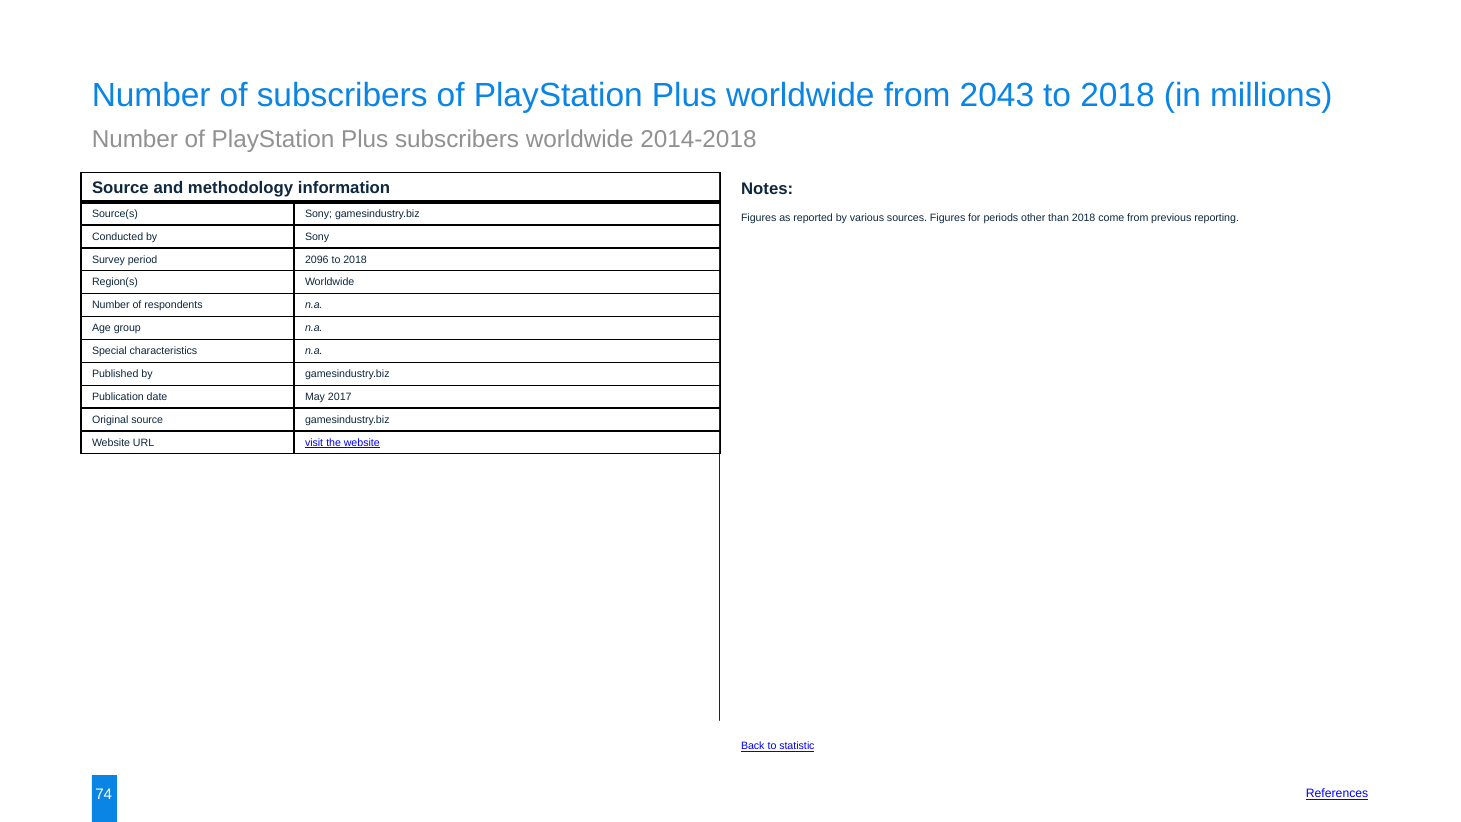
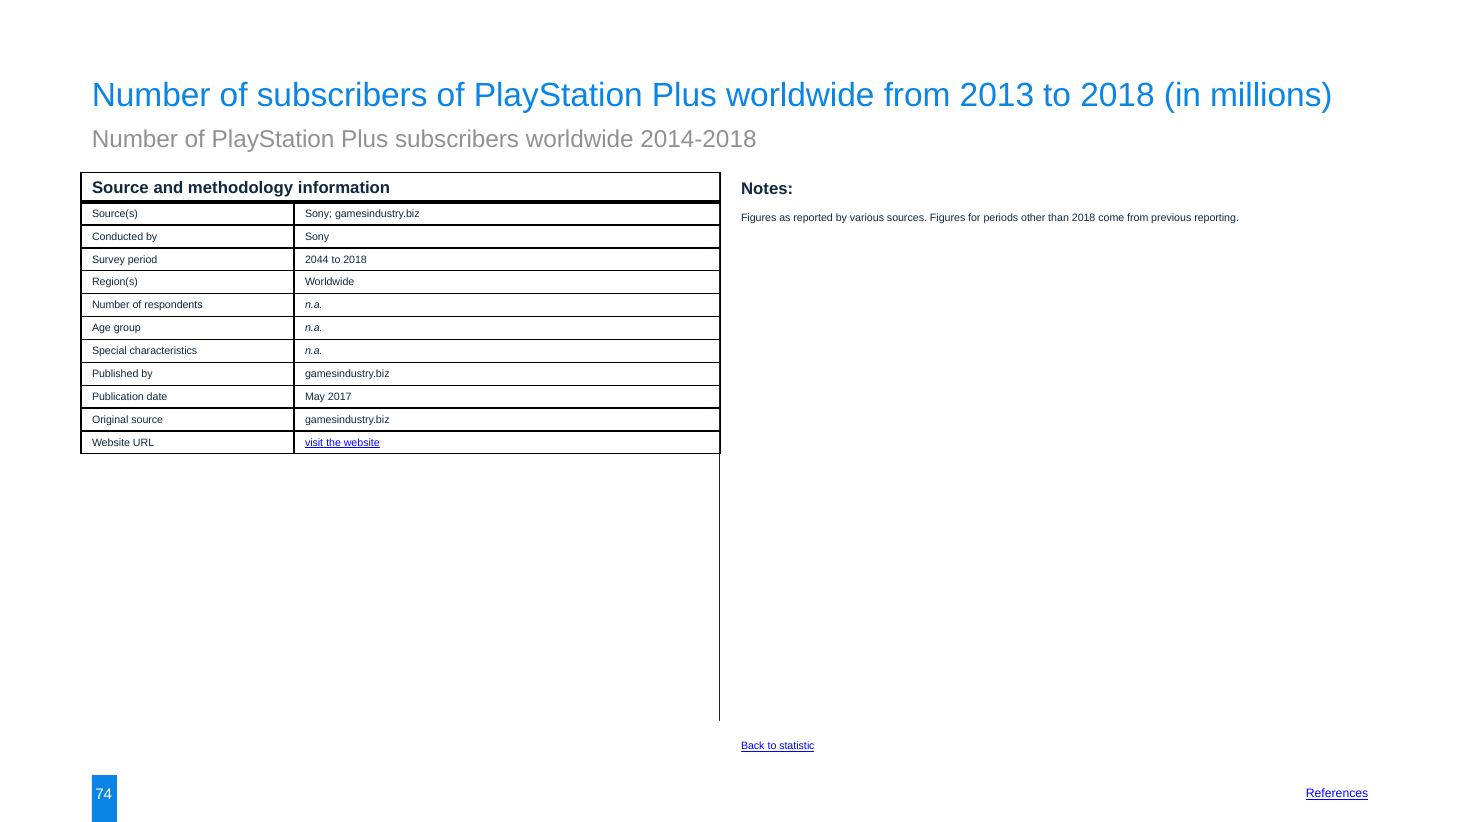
2043: 2043 -> 2013 (997, 96)
2096: 2096 -> 2044 (317, 260)
